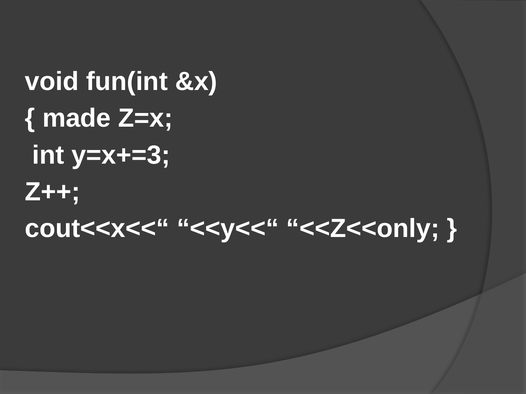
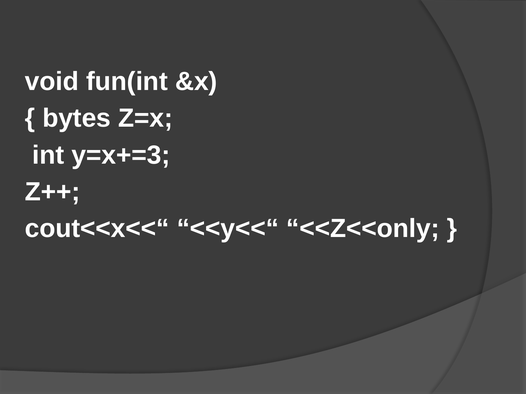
made: made -> bytes (77, 118)
